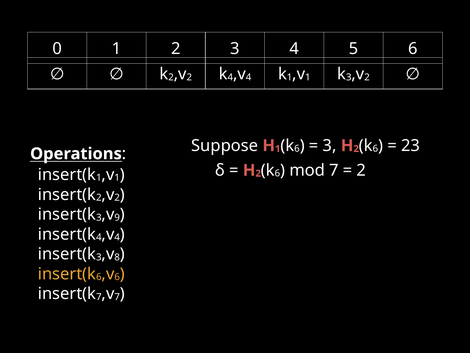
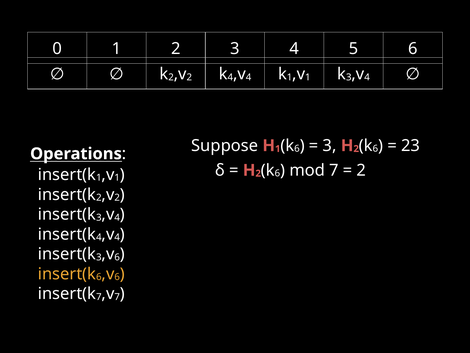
2: 2 -> 4 (367, 77)
9: 9 -> 4 (117, 217)
8: 8 -> 6 (117, 257)
